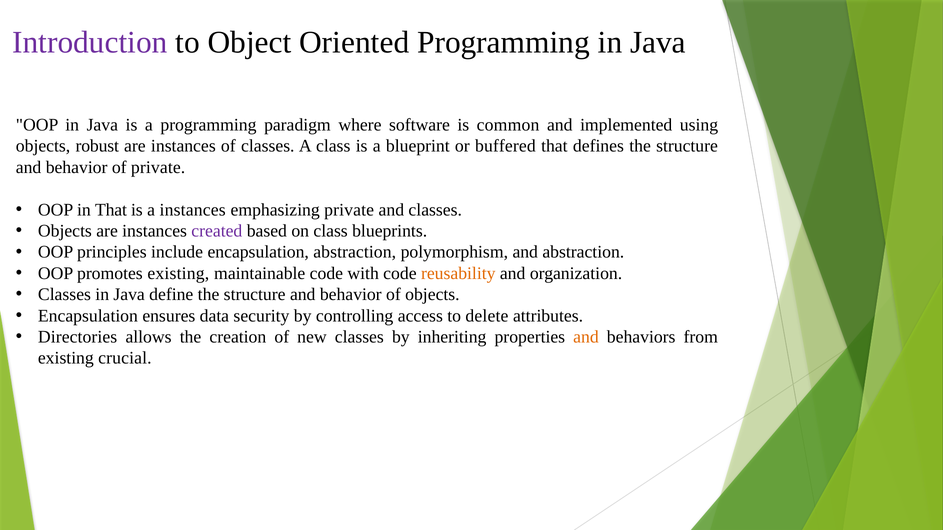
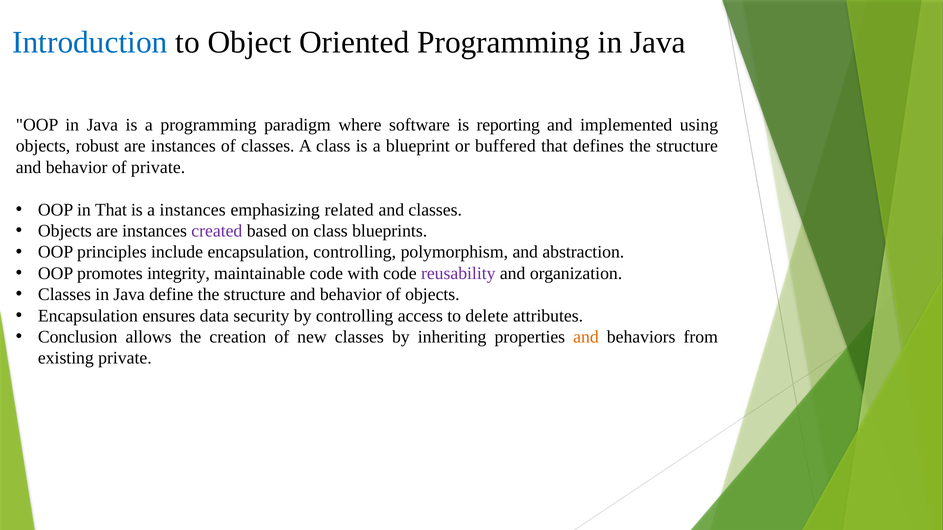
Introduction colour: purple -> blue (90, 42)
common: common -> reporting (508, 125)
emphasizing private: private -> related (349, 210)
encapsulation abstraction: abstraction -> controlling (355, 252)
promotes existing: existing -> integrity (179, 274)
reusability colour: orange -> purple (458, 274)
Directories: Directories -> Conclusion (78, 337)
existing crucial: crucial -> private (125, 358)
